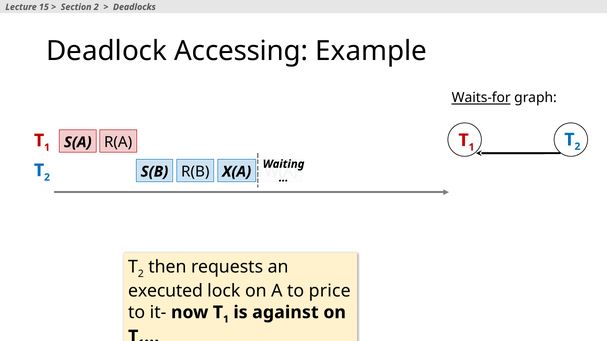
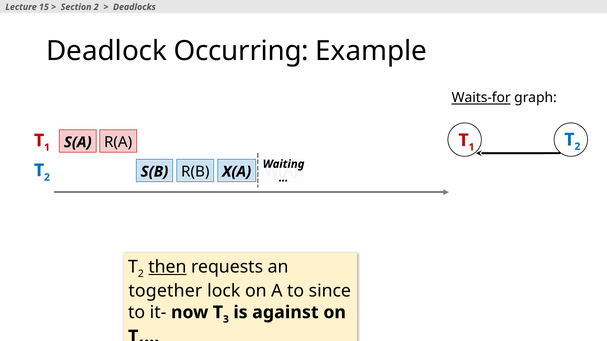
Accessing: Accessing -> Occurring (241, 51)
then underline: none -> present (167, 267)
executed: executed -> together (165, 291)
price: price -> since (330, 291)
1: 1 -> 3 (226, 320)
